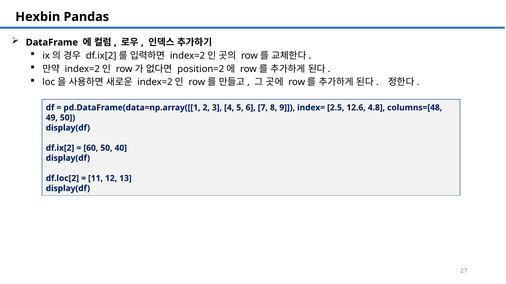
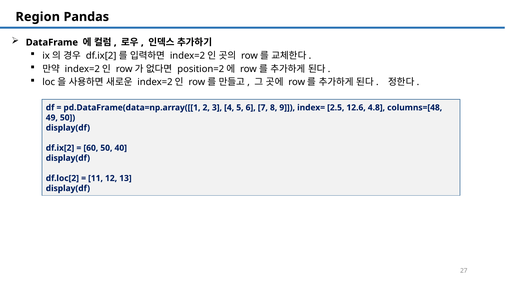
Hexbin: Hexbin -> Region (38, 17)
